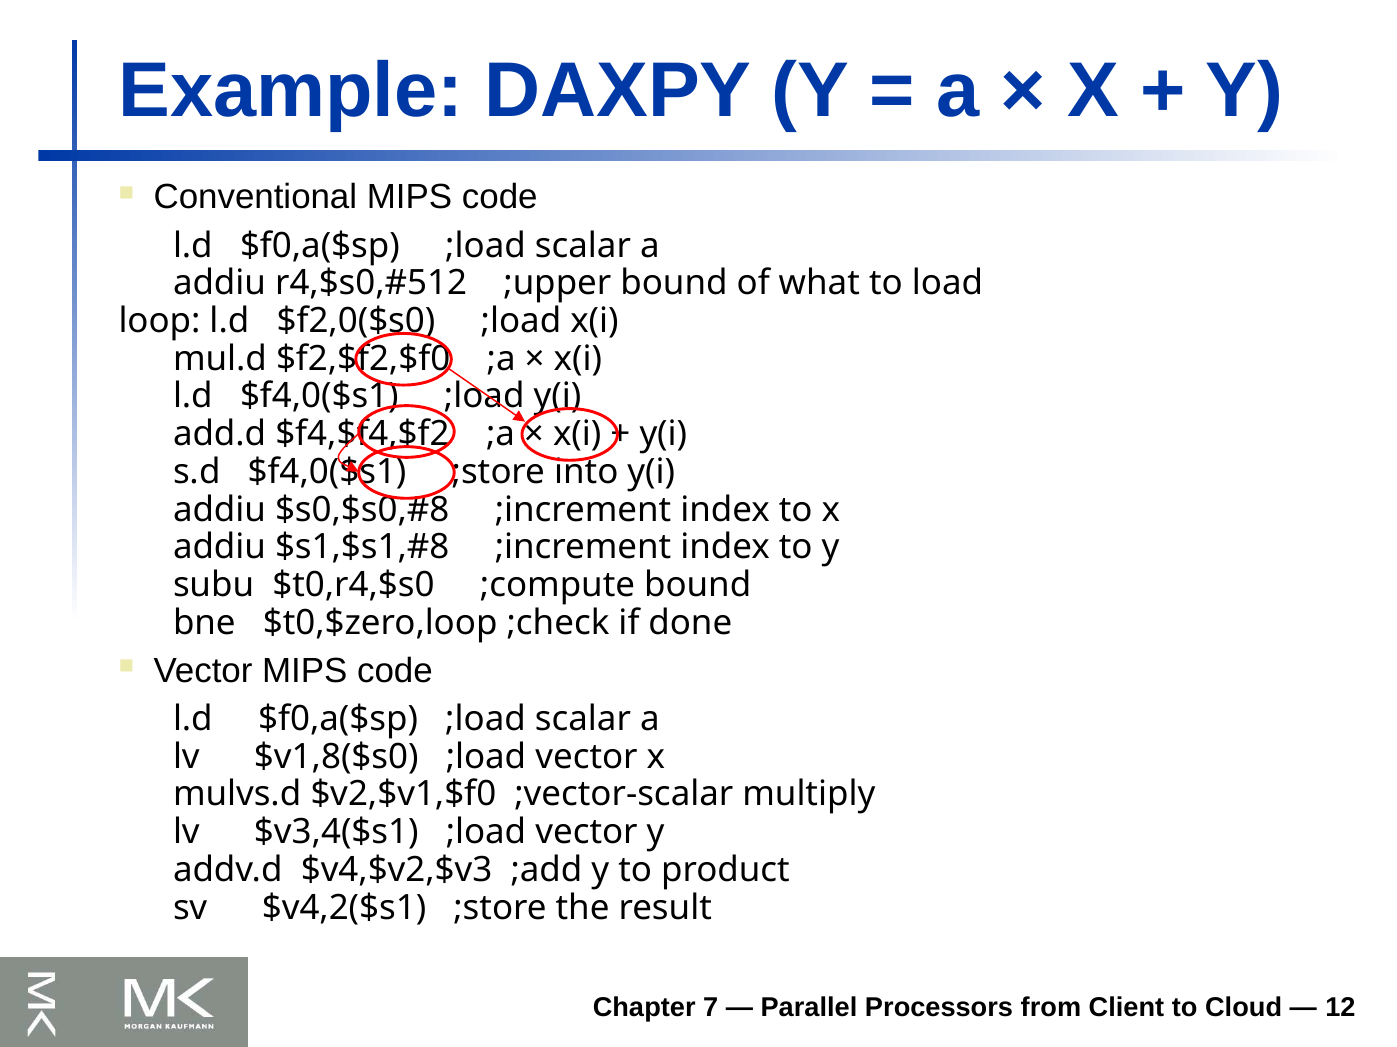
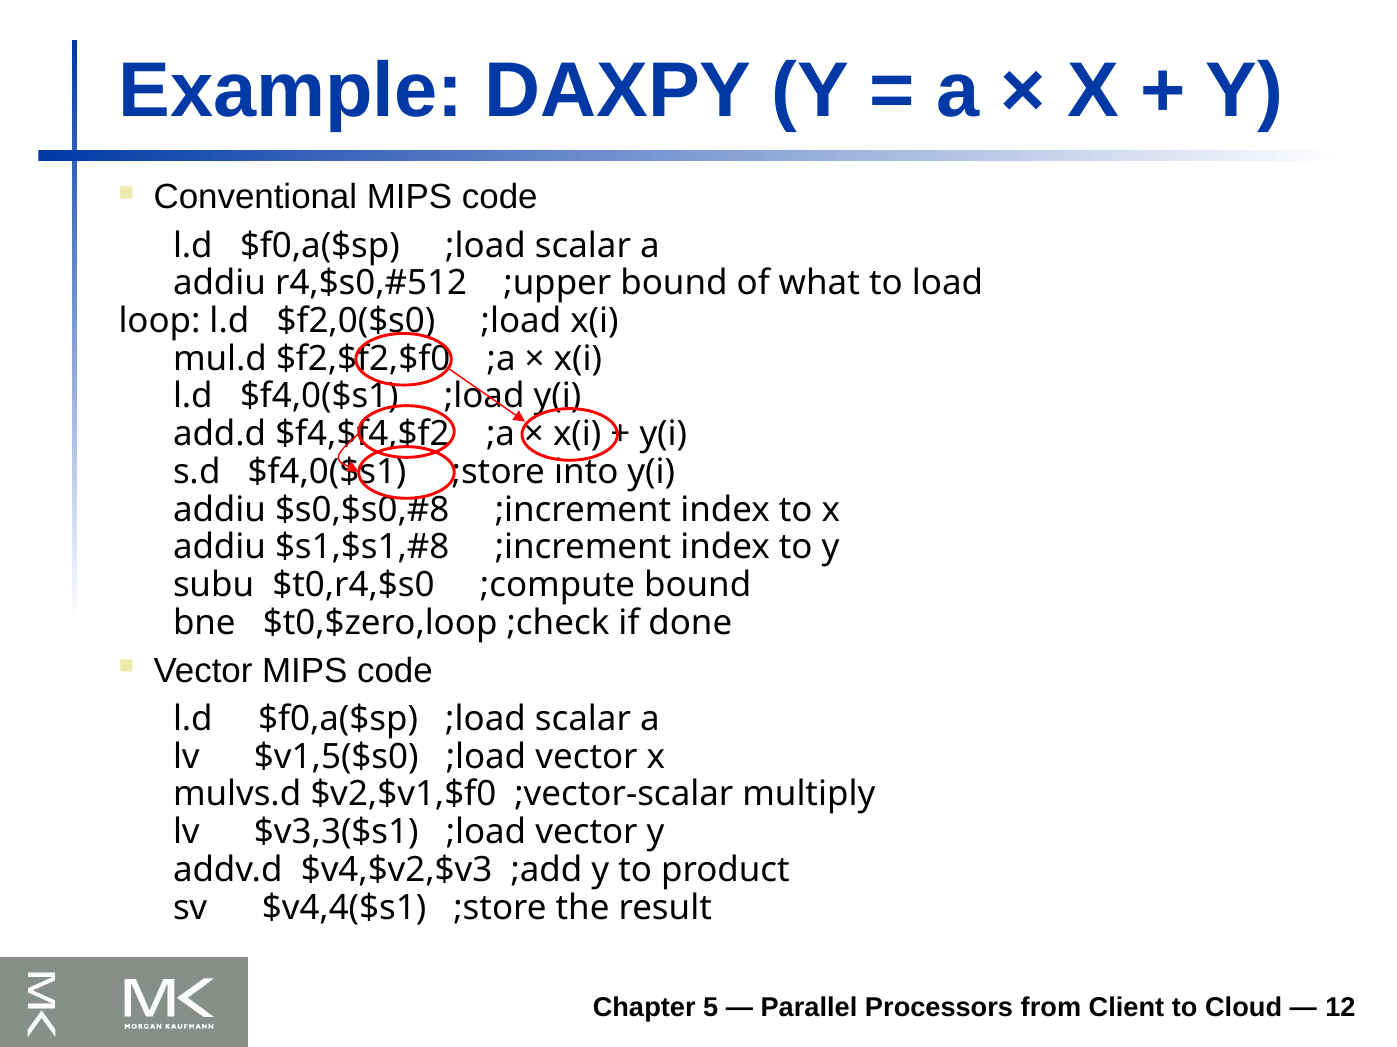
$v1,8($s0: $v1,8($s0 -> $v1,5($s0 (336, 757)
$v3,4($s1: $v3,4($s1 -> $v3,3($s1 (336, 833)
$v4,2($s1: $v4,2($s1 -> $v4,4($s1 (344, 908)
7: 7 -> 5 (711, 1008)
